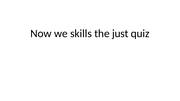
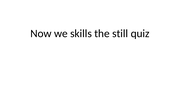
just: just -> still (120, 34)
